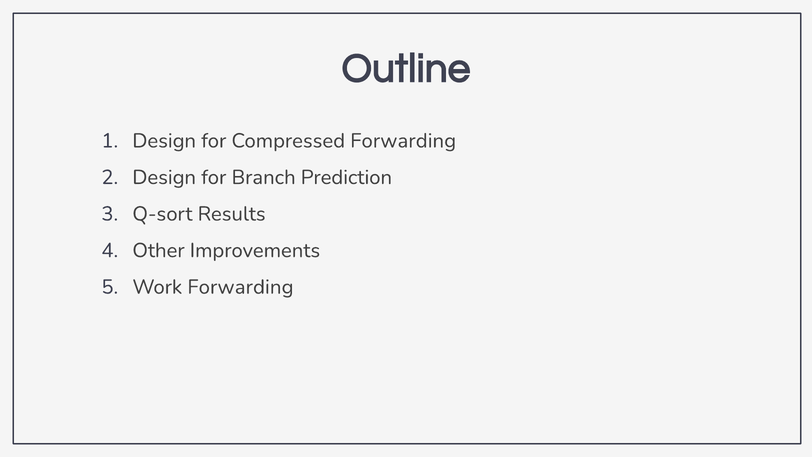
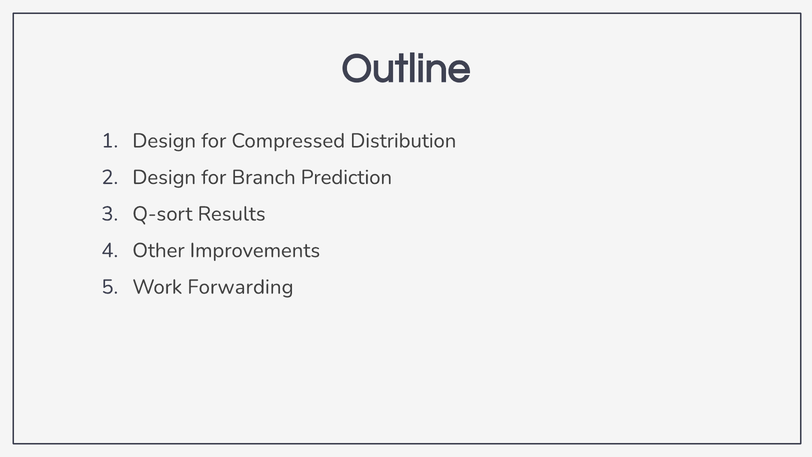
Compressed Forwarding: Forwarding -> Distribution (403, 141)
